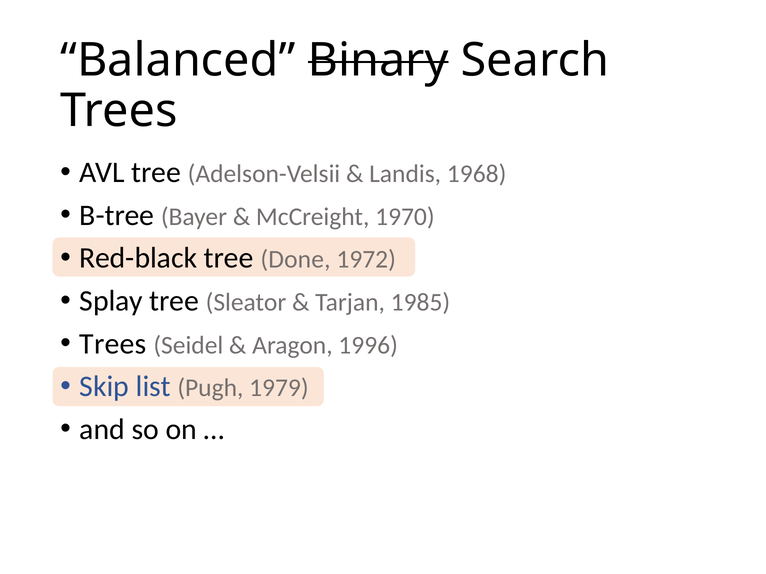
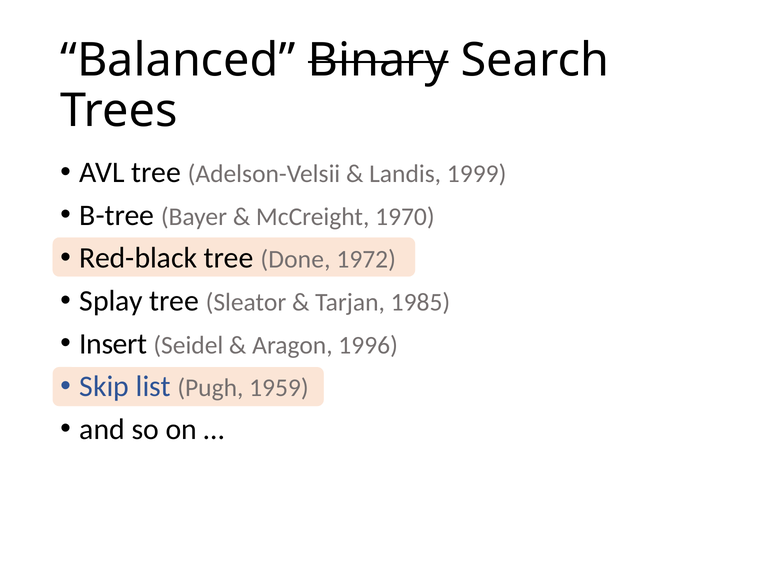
1968: 1968 -> 1999 (477, 174)
Trees: Trees -> Insert (113, 344)
1979: 1979 -> 1959 (279, 388)
